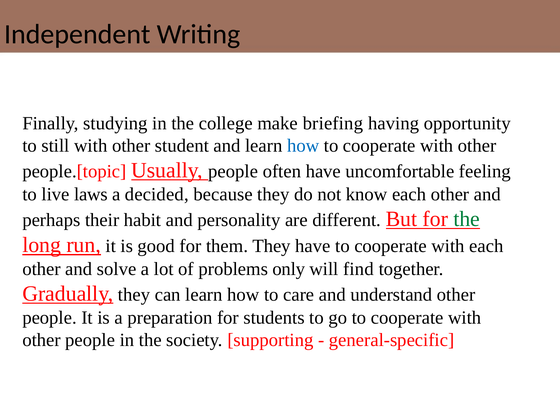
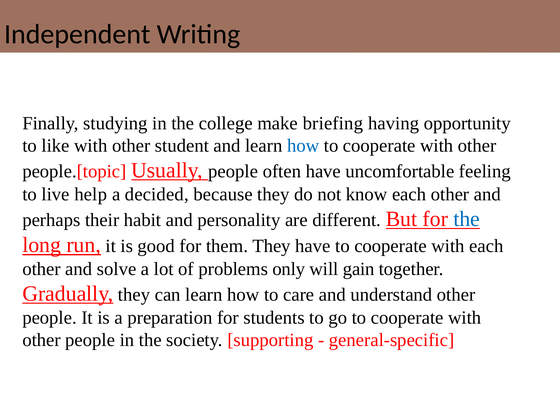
still: still -> like (56, 146)
laws: laws -> help (91, 194)
the colour: green -> blue (467, 219)
find: find -> gain (359, 269)
